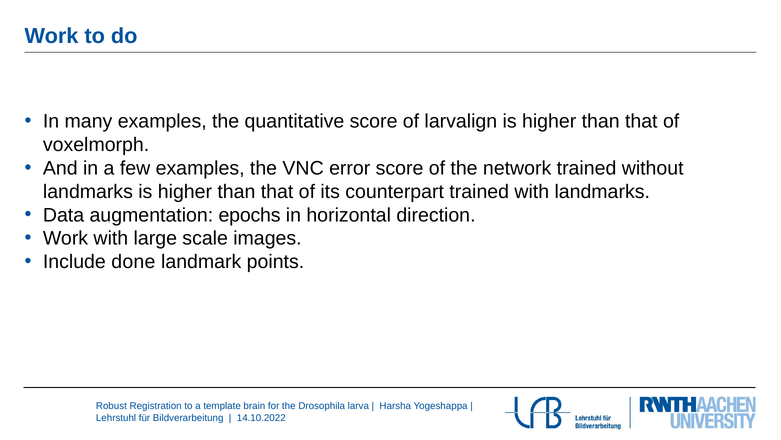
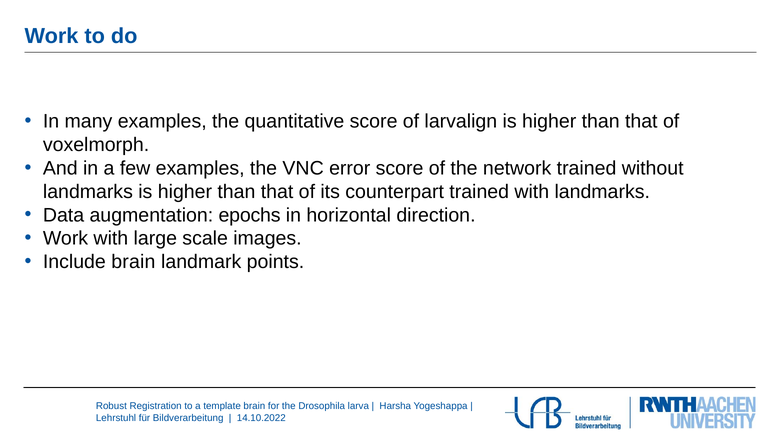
Include done: done -> brain (133, 262)
